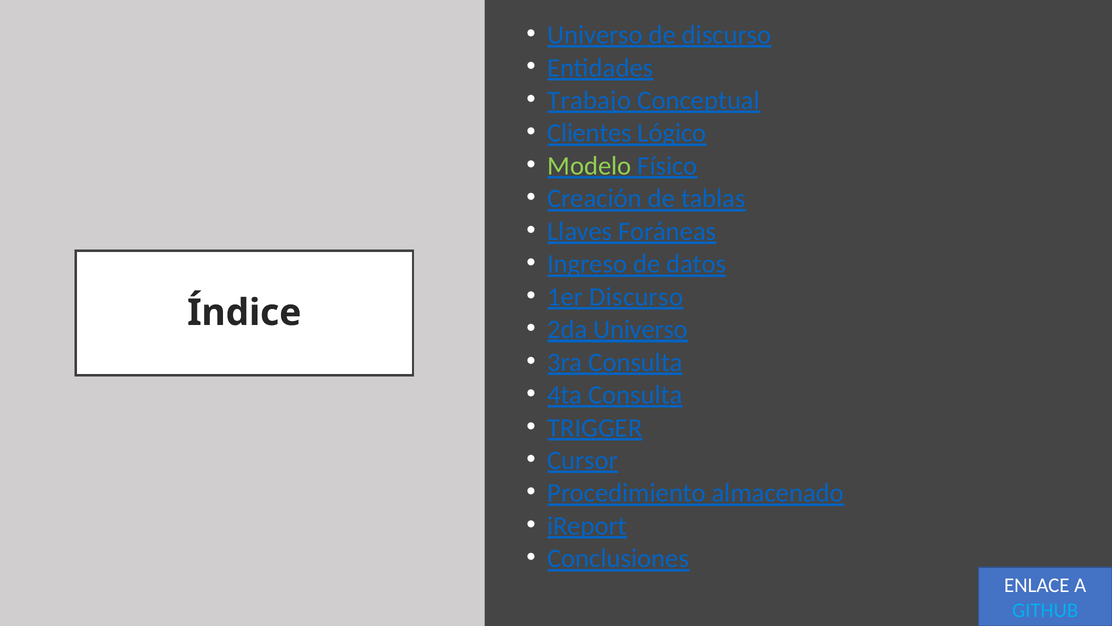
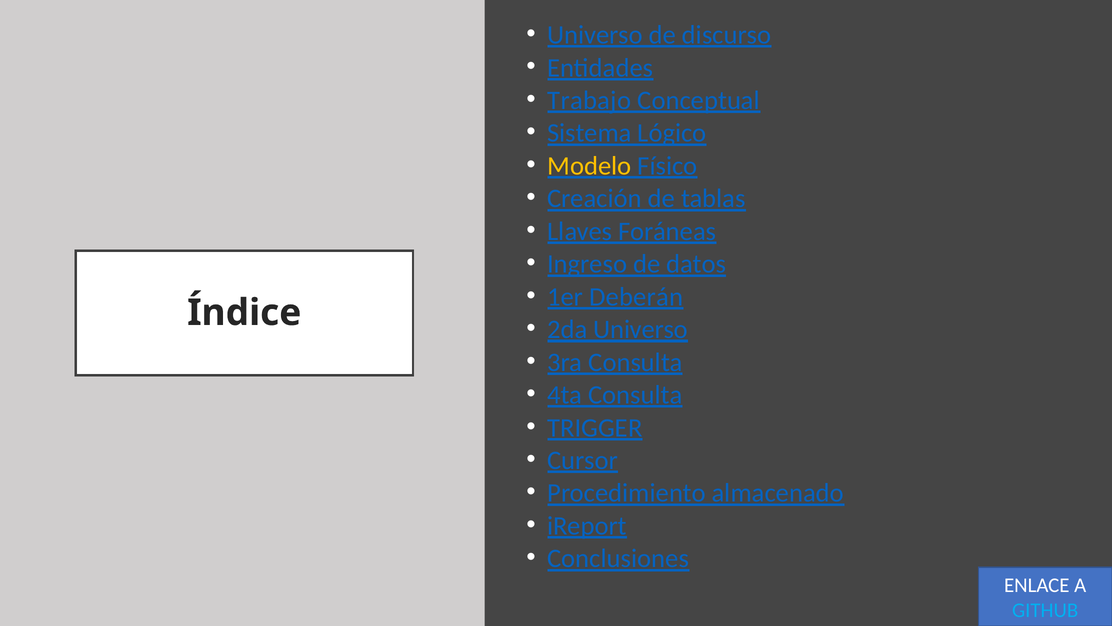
Clientes: Clientes -> Sistema (589, 133)
Modelo colour: light green -> yellow (589, 166)
1er Discurso: Discurso -> Deberán (636, 297)
